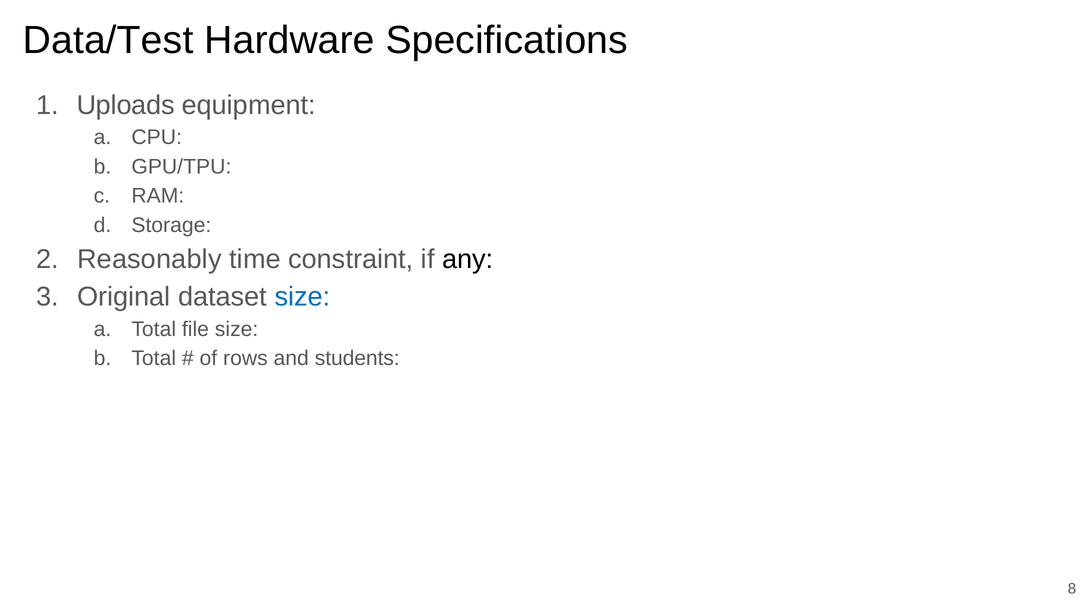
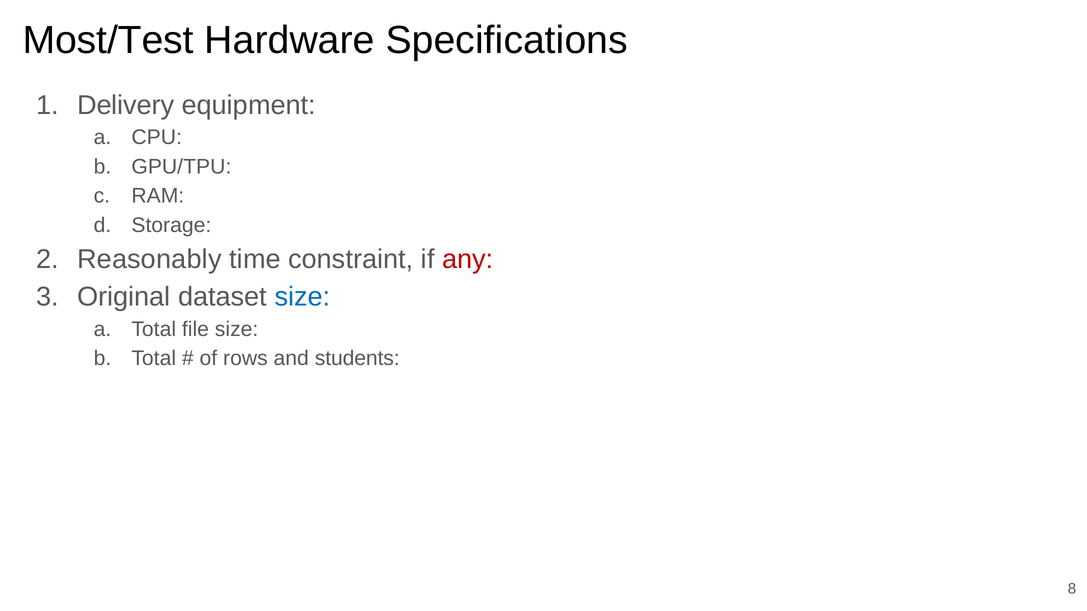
Data/Test: Data/Test -> Most/Test (108, 40)
Uploads: Uploads -> Delivery (126, 105)
any colour: black -> red (468, 260)
